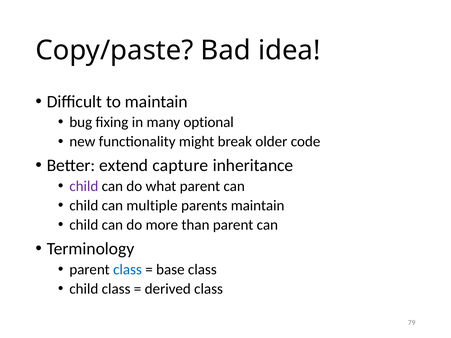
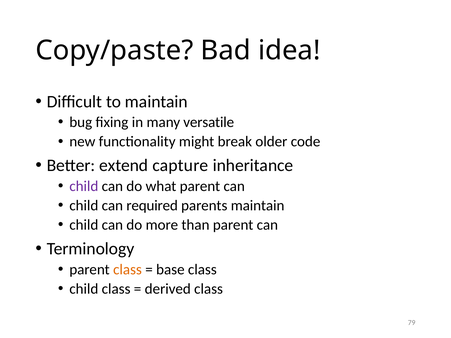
optional: optional -> versatile (209, 122)
multiple: multiple -> required (152, 206)
class colour: blue -> orange (127, 270)
